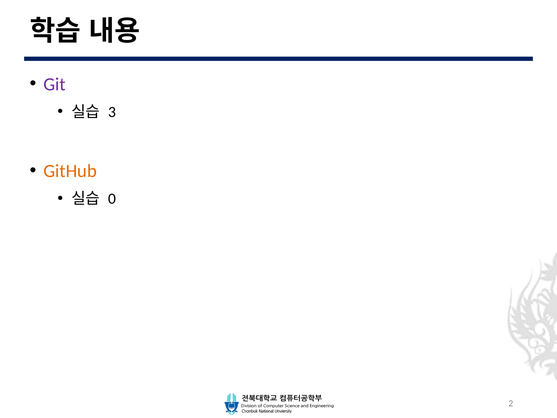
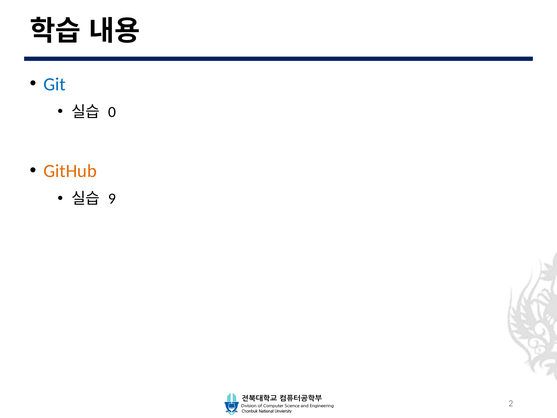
Git colour: purple -> blue (55, 84)
3: 3 -> 0 (112, 112)
0: 0 -> 9 (112, 199)
